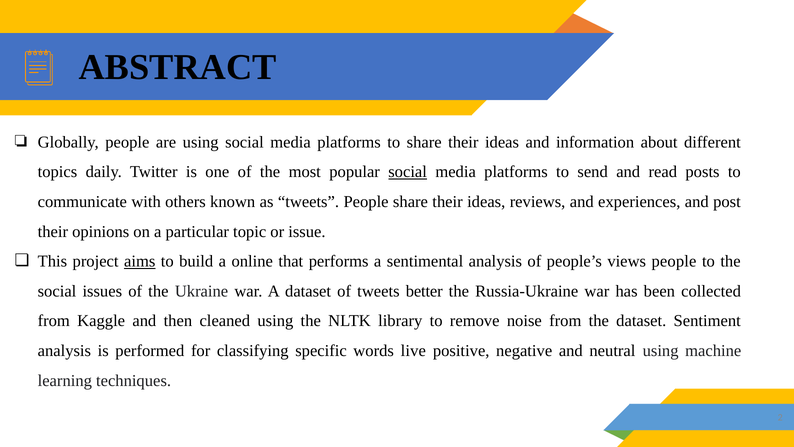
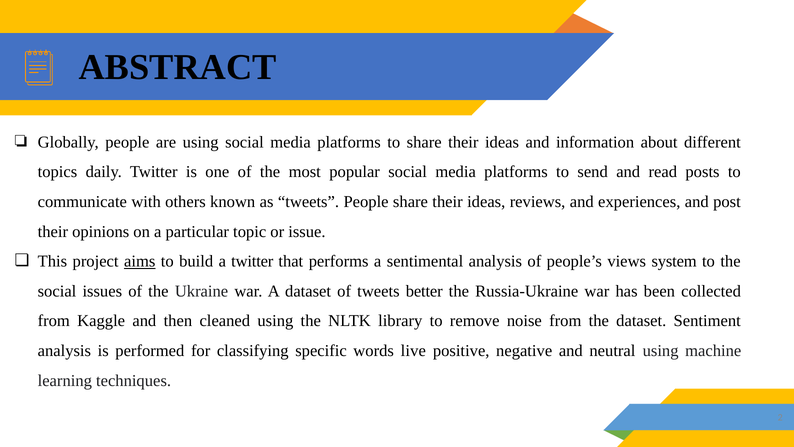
social underline: present -> none (408, 172)
a online: online -> twitter (252, 261)
views people: people -> system (674, 261)
